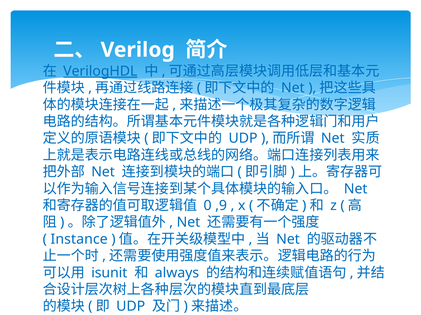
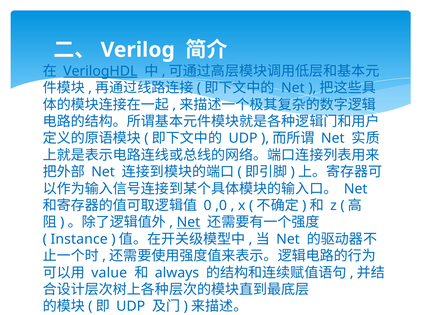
,9: ,9 -> ,0 (221, 206)
Net underline: none -> present (188, 223)
isunit: isunit -> value (109, 273)
